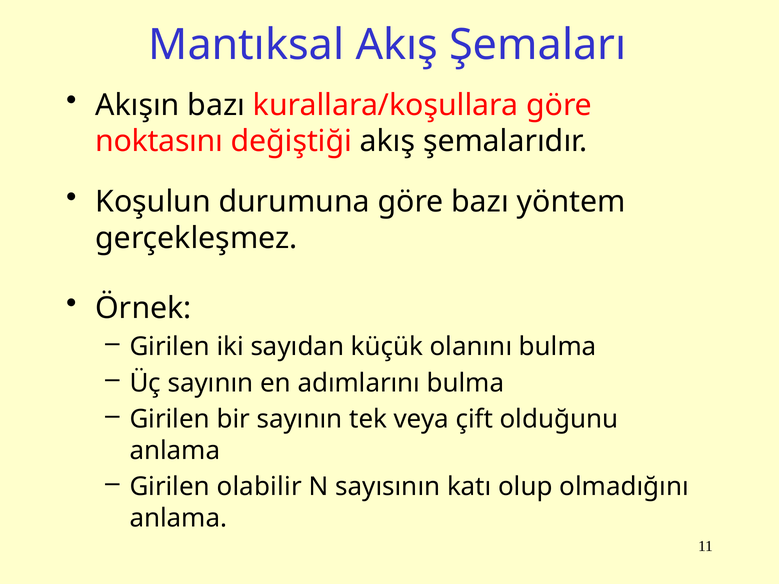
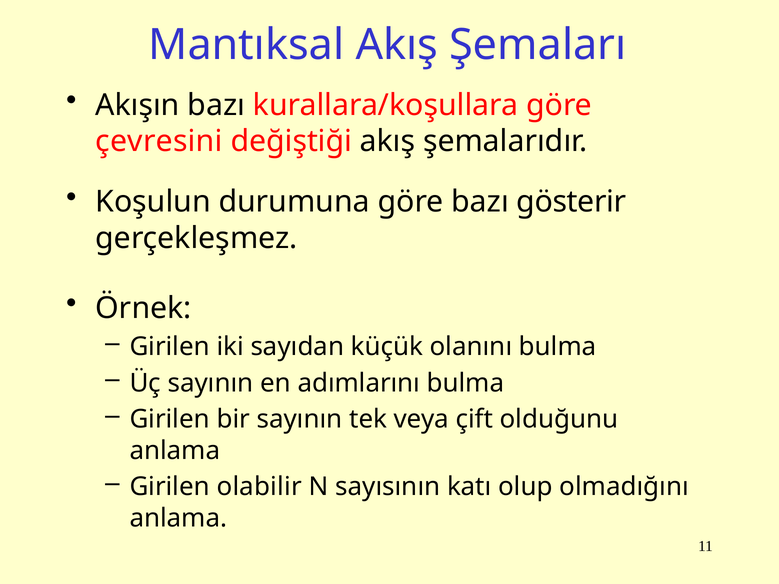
noktasını: noktasını -> çevresini (159, 141)
yöntem: yöntem -> gösterir (571, 202)
